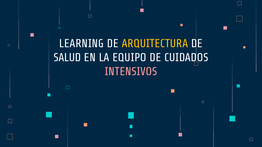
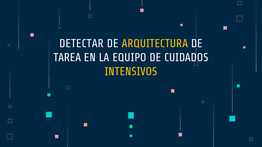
LEARNING: LEARNING -> DETECTAR (82, 44)
SALUD: SALUD -> TAREA (67, 58)
INTENSIVOS colour: pink -> yellow (131, 72)
